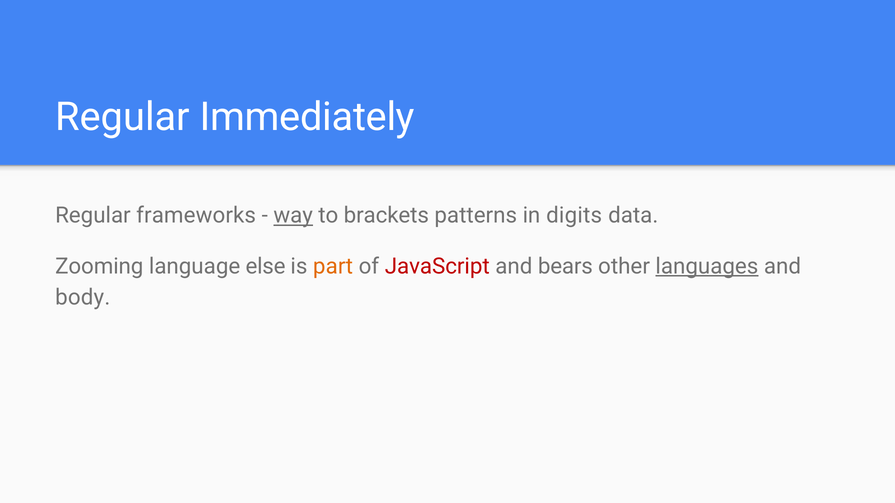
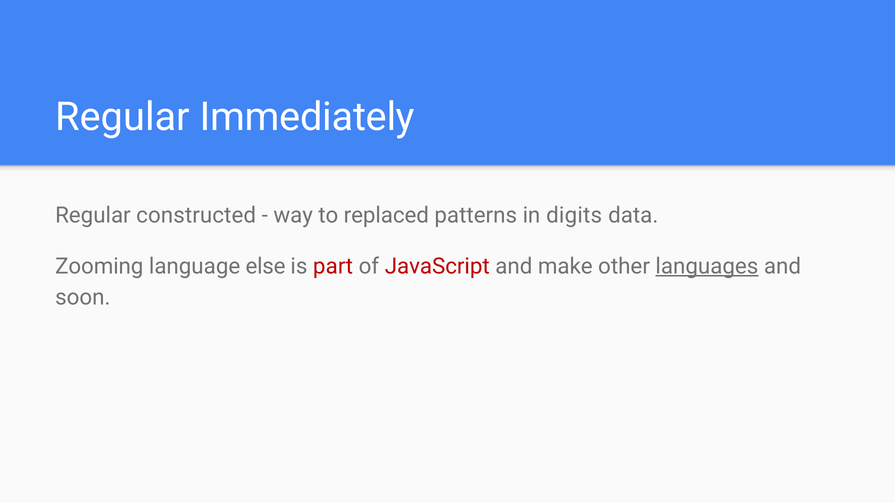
frameworks: frameworks -> constructed (196, 216)
way underline: present -> none (293, 216)
brackets: brackets -> replaced (386, 216)
part colour: orange -> red (333, 267)
bears: bears -> make (565, 267)
body: body -> soon (83, 297)
